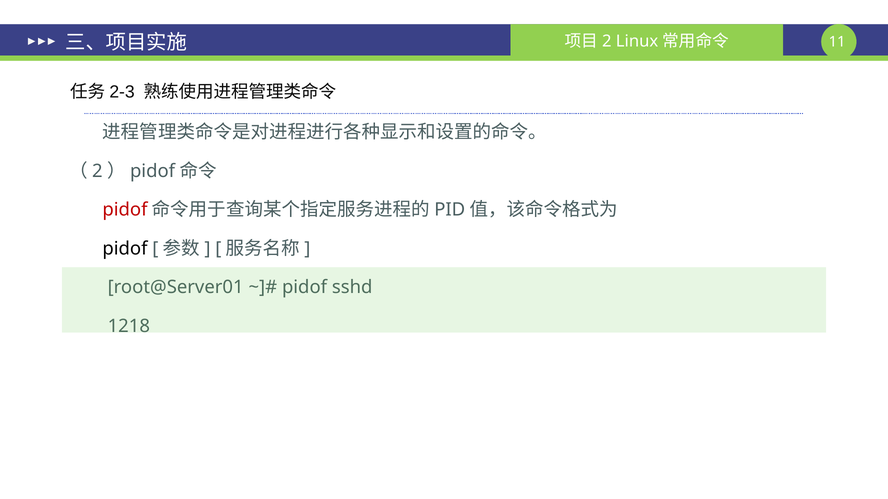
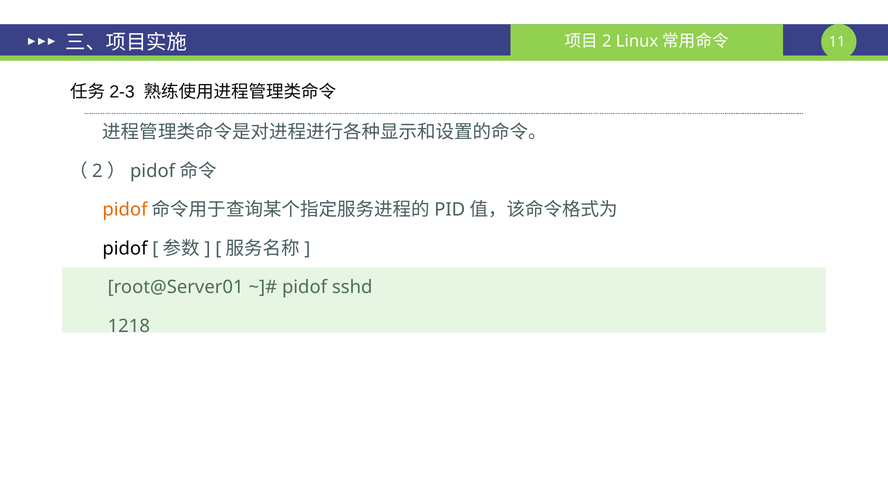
pidof colour: red -> orange (125, 210)
